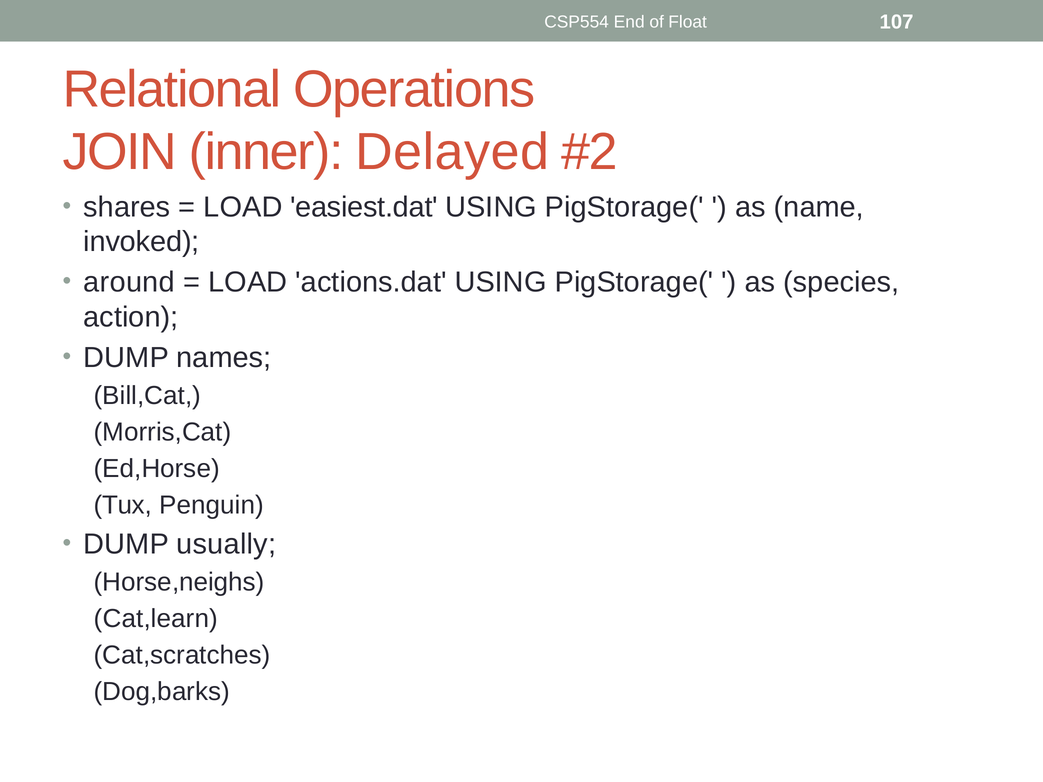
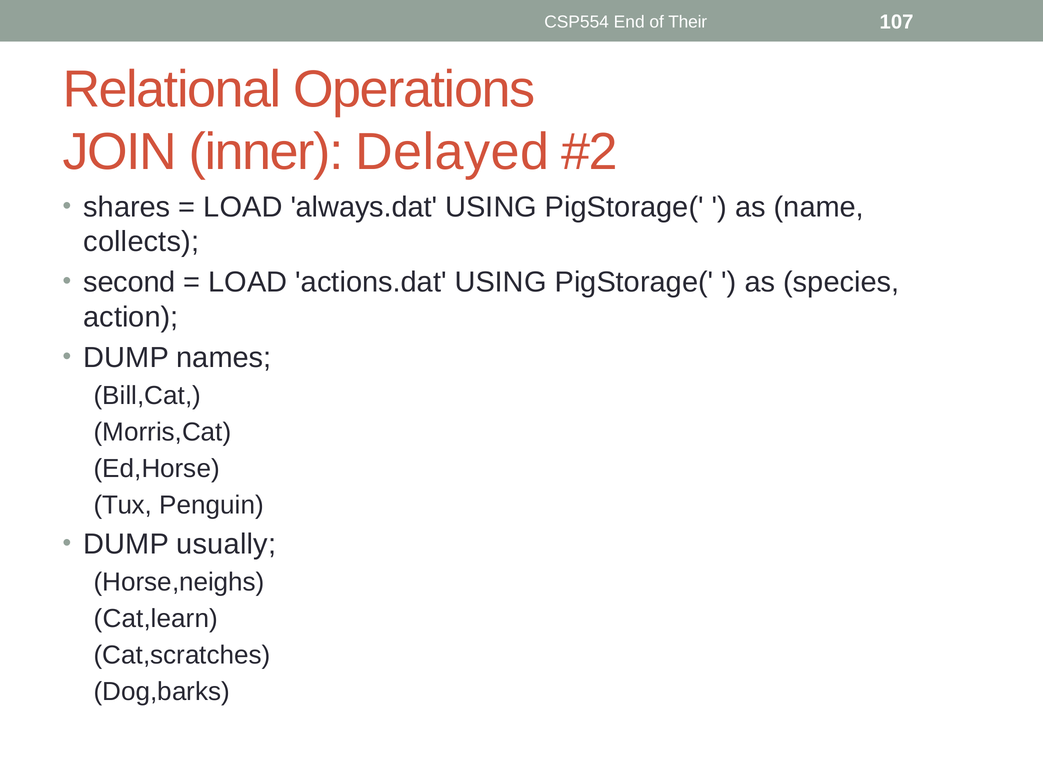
Float: Float -> Their (688, 22)
easiest.dat: easiest.dat -> always.dat (364, 207)
invoked: invoked -> collects (141, 242)
around: around -> second (129, 283)
